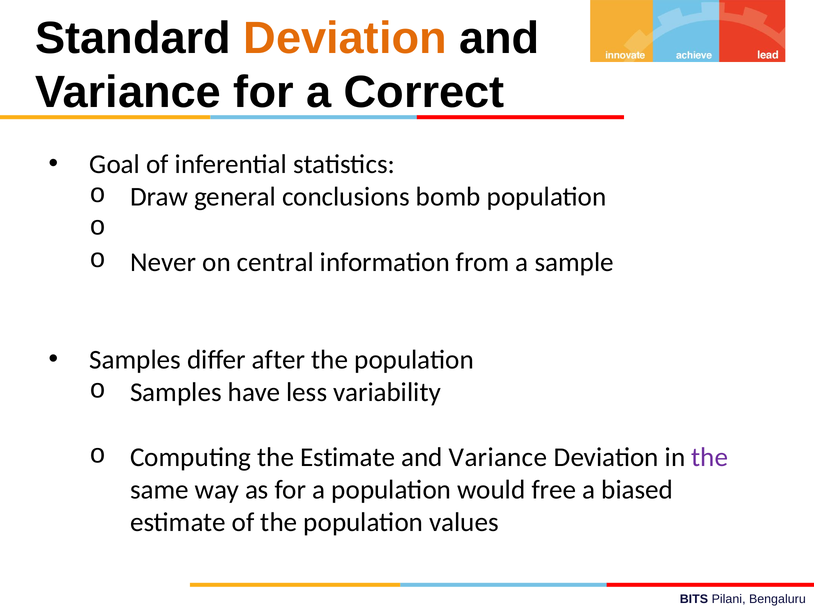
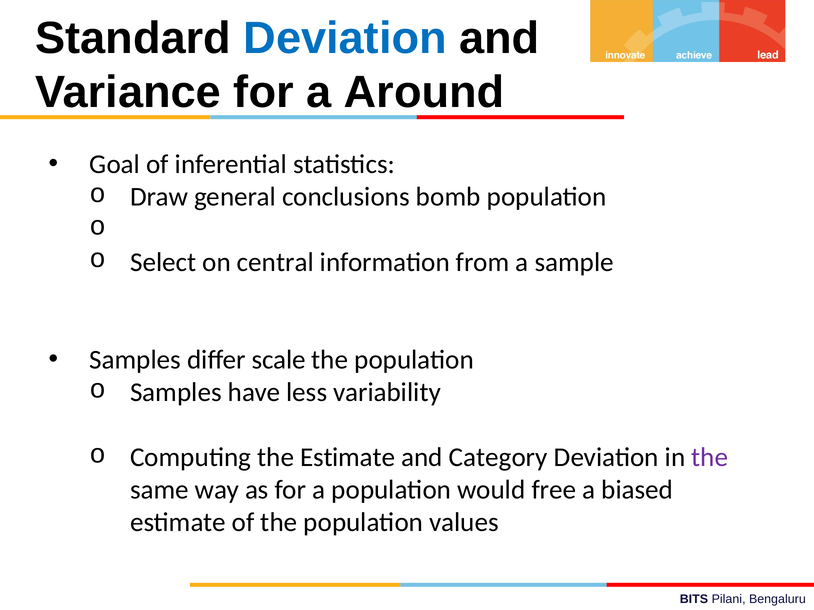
Deviation colour: orange -> blue (345, 38)
Correct: Correct -> Around (424, 93)
Never: Never -> Select (163, 262)
after: after -> scale (279, 360)
Variance: Variance -> Category (498, 458)
